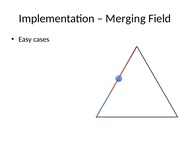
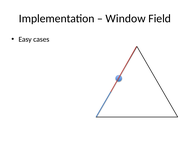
Merging: Merging -> Window (126, 18)
